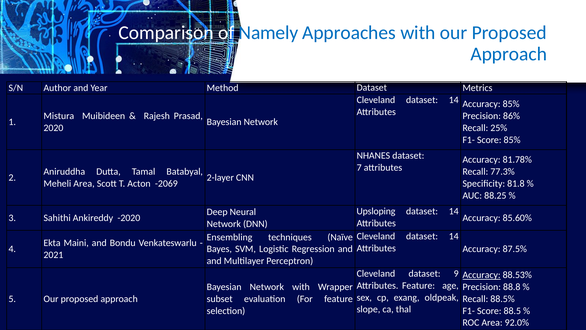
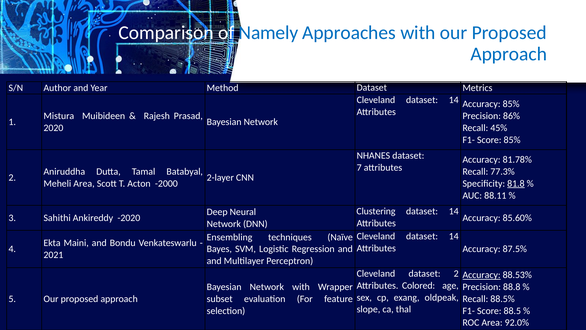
25%: 25% -> 45% (499, 128)
-2069: -2069 -> -2000 (166, 183)
81.8 underline: none -> present (516, 183)
88.25: 88.25 -> 88.11 (495, 195)
Upsloping: Upsloping -> Clustering (376, 211)
dataset 9: 9 -> 2 (456, 273)
Attributes Feature: Feature -> Colored (419, 285)
